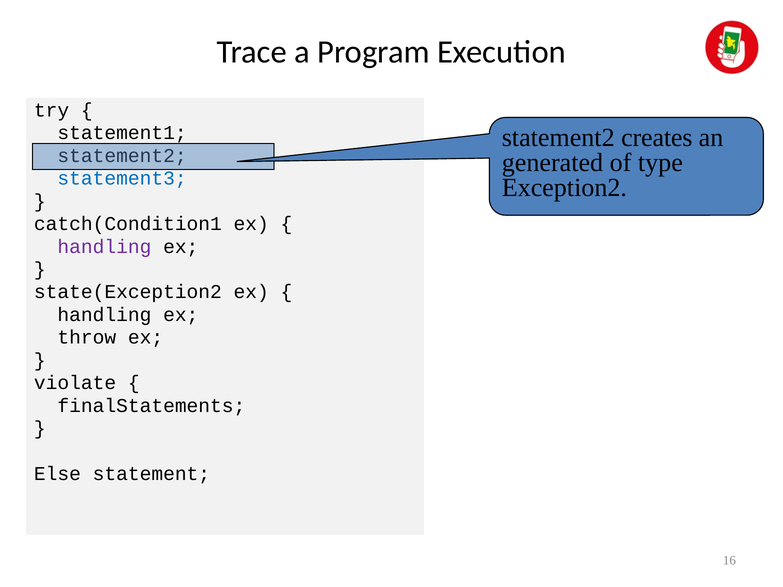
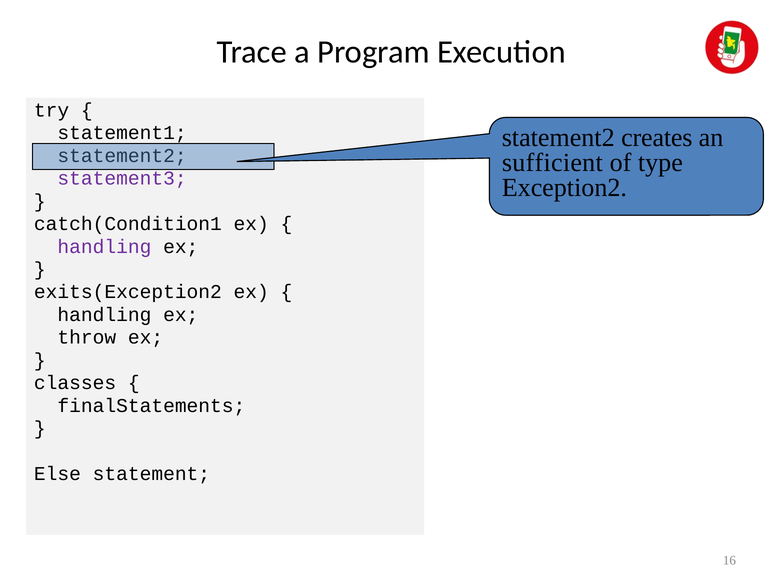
generated: generated -> sufficient (552, 163)
statement3 colour: blue -> purple (122, 179)
state(Exception2: state(Exception2 -> exits(Exception2 (128, 292)
violate: violate -> classes (75, 383)
